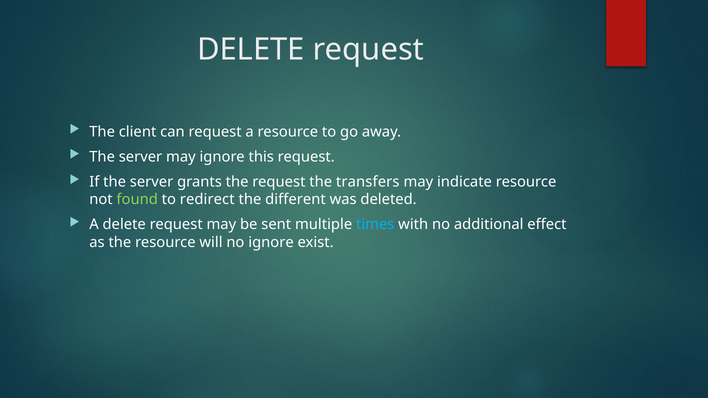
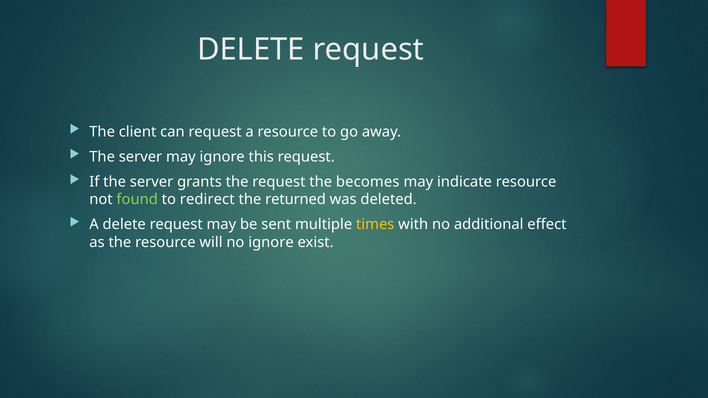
transfers: transfers -> becomes (368, 182)
different: different -> returned (296, 200)
times colour: light blue -> yellow (375, 225)
